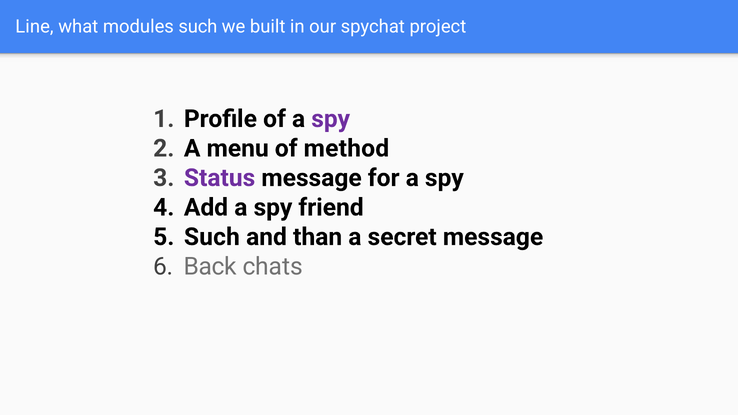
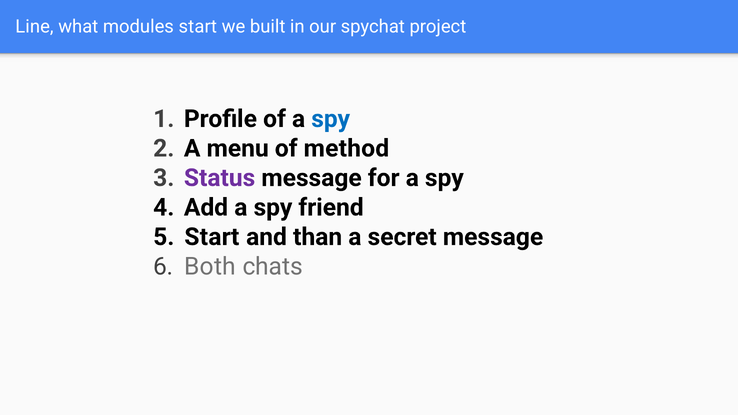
modules such: such -> start (198, 27)
spy colour: purple -> blue (331, 119)
Such: Such -> Start (212, 237)
Back: Back -> Both (210, 267)
